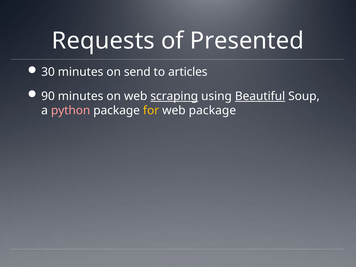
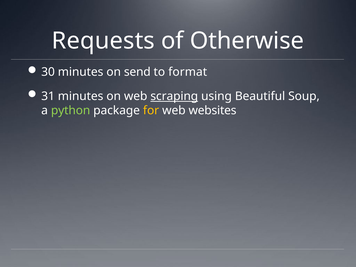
Presented: Presented -> Otherwise (247, 41)
articles: articles -> format (188, 72)
90: 90 -> 31 (48, 96)
Beautiful underline: present -> none (260, 96)
python colour: pink -> light green (71, 110)
web package: package -> websites (213, 110)
